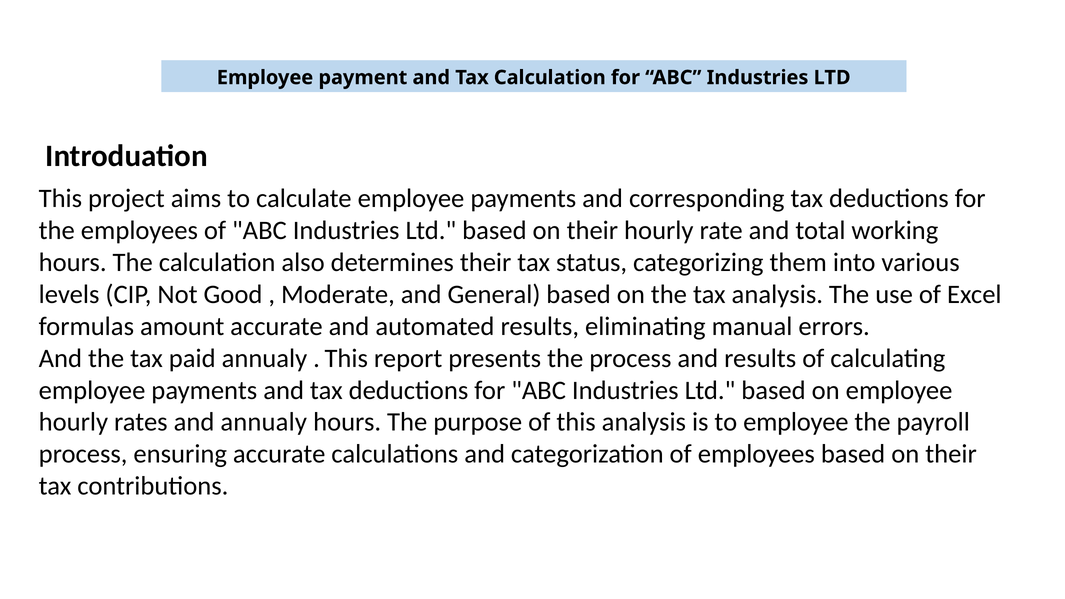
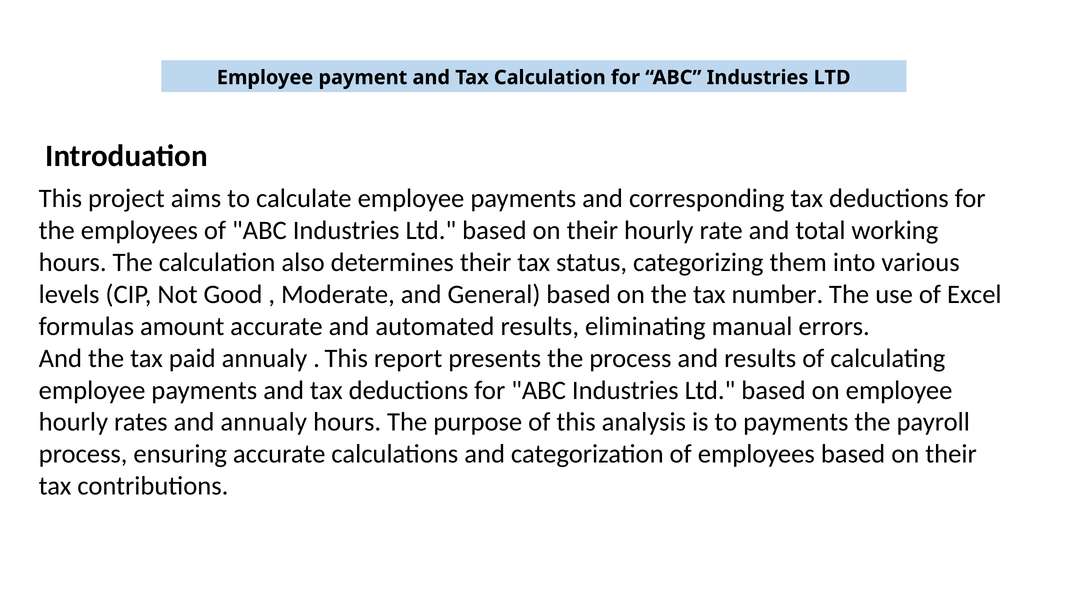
tax analysis: analysis -> number (777, 294)
to employee: employee -> payments (796, 422)
